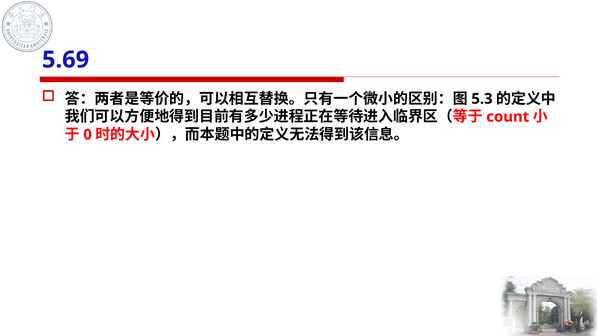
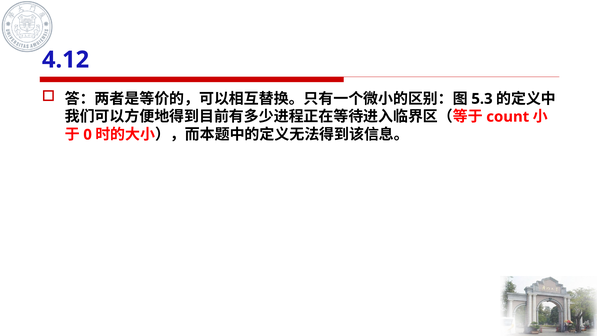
5.69: 5.69 -> 4.12 (66, 60)
